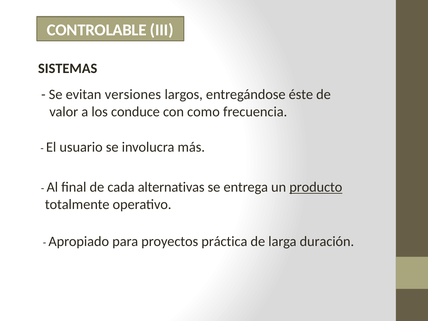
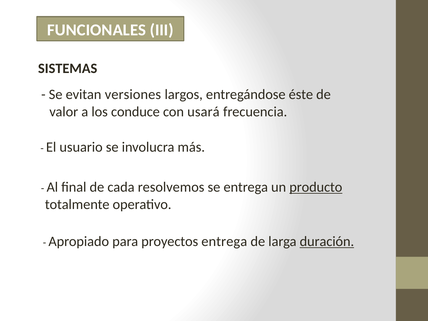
CONTROLABLE: CONTROLABLE -> FUNCIONALES (97, 30)
como: como -> usará (203, 112)
alternativas: alternativas -> resolvemos (171, 187)
proyectos práctica: práctica -> entrega (224, 242)
duración underline: none -> present (327, 242)
